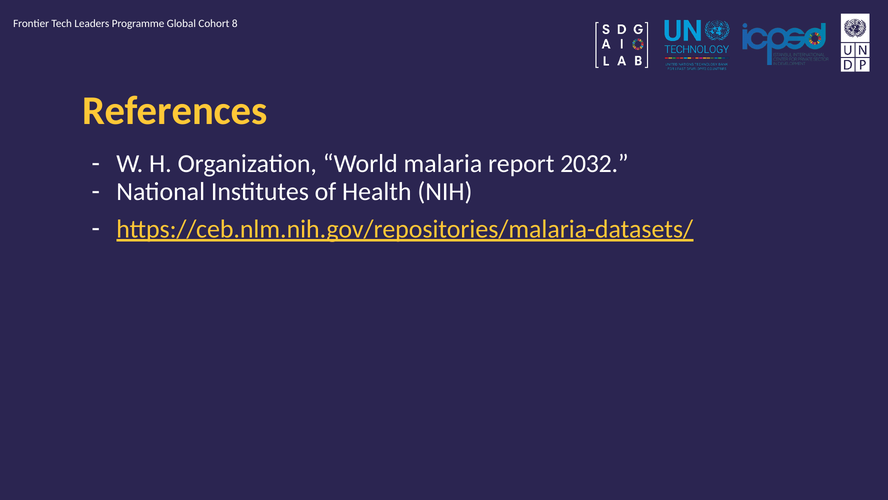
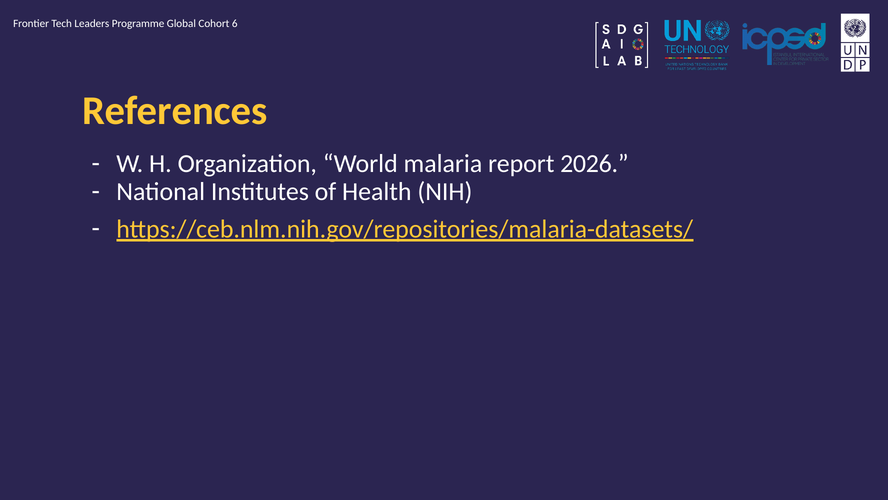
8: 8 -> 6 (235, 24)
2032: 2032 -> 2026 (594, 163)
